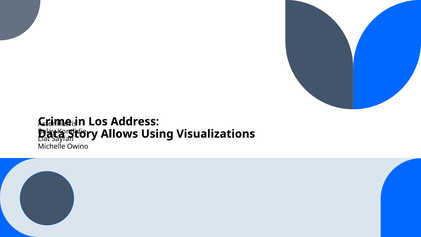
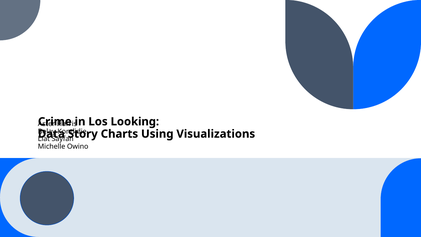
Address: Address -> Looking (135, 121)
Allows: Allows -> Charts (119, 134)
